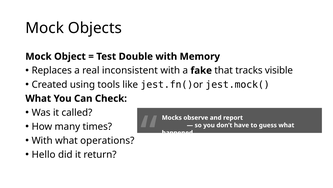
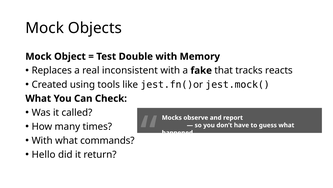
visible: visible -> reacts (279, 70)
operations: operations -> commands (107, 140)
